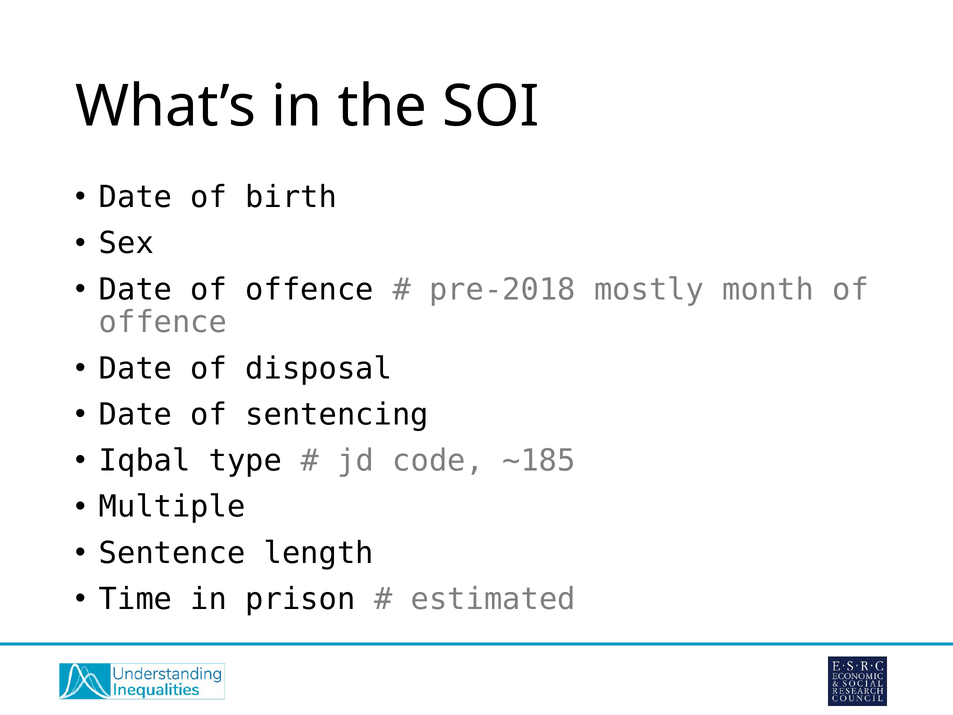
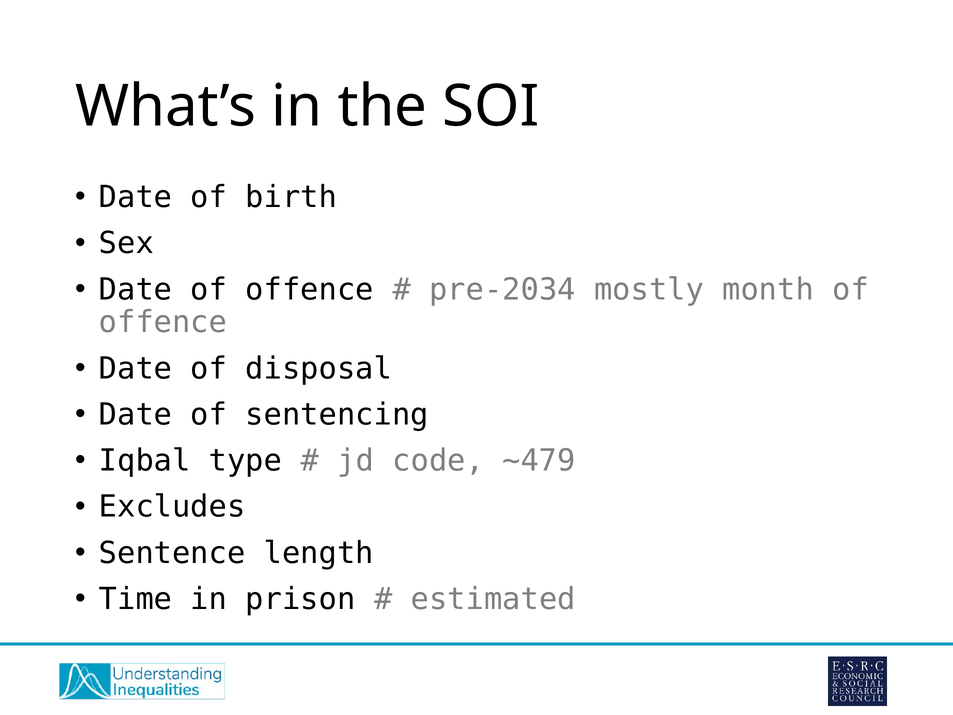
pre-2018: pre-2018 -> pre-2034 (502, 289)
~185: ~185 -> ~479 (539, 461)
Multiple: Multiple -> Excludes (172, 507)
